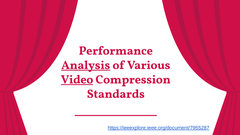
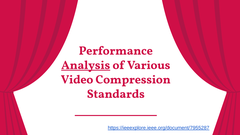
Video underline: present -> none (77, 79)
